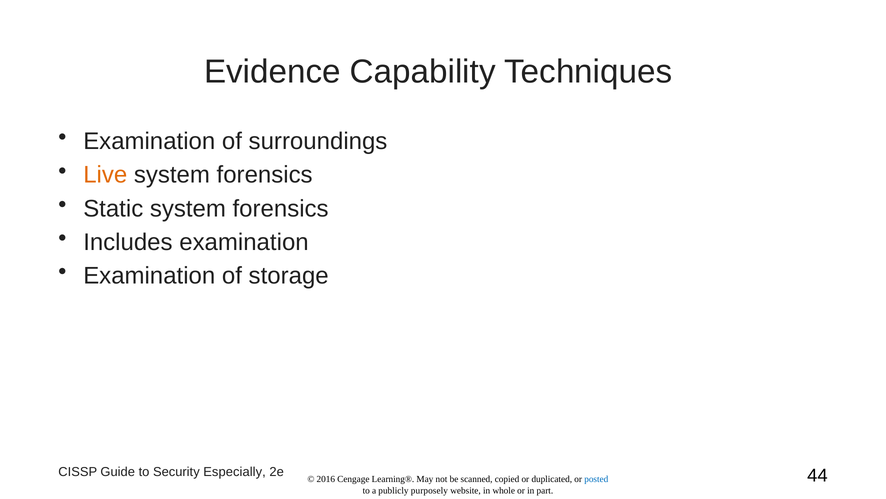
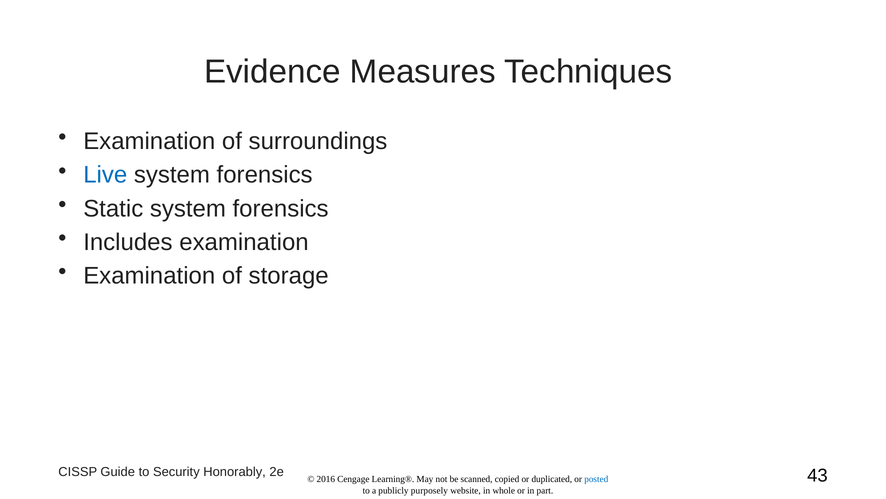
Capability: Capability -> Measures (423, 72)
Live colour: orange -> blue (105, 175)
Especially: Especially -> Honorably (235, 472)
44: 44 -> 43 (817, 475)
